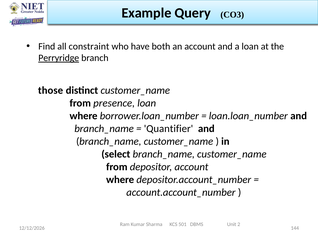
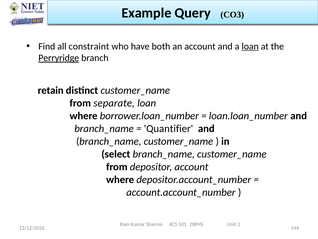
loan underline: none -> present (250, 46)
those: those -> retain (51, 90)
presence: presence -> separate (114, 103)
